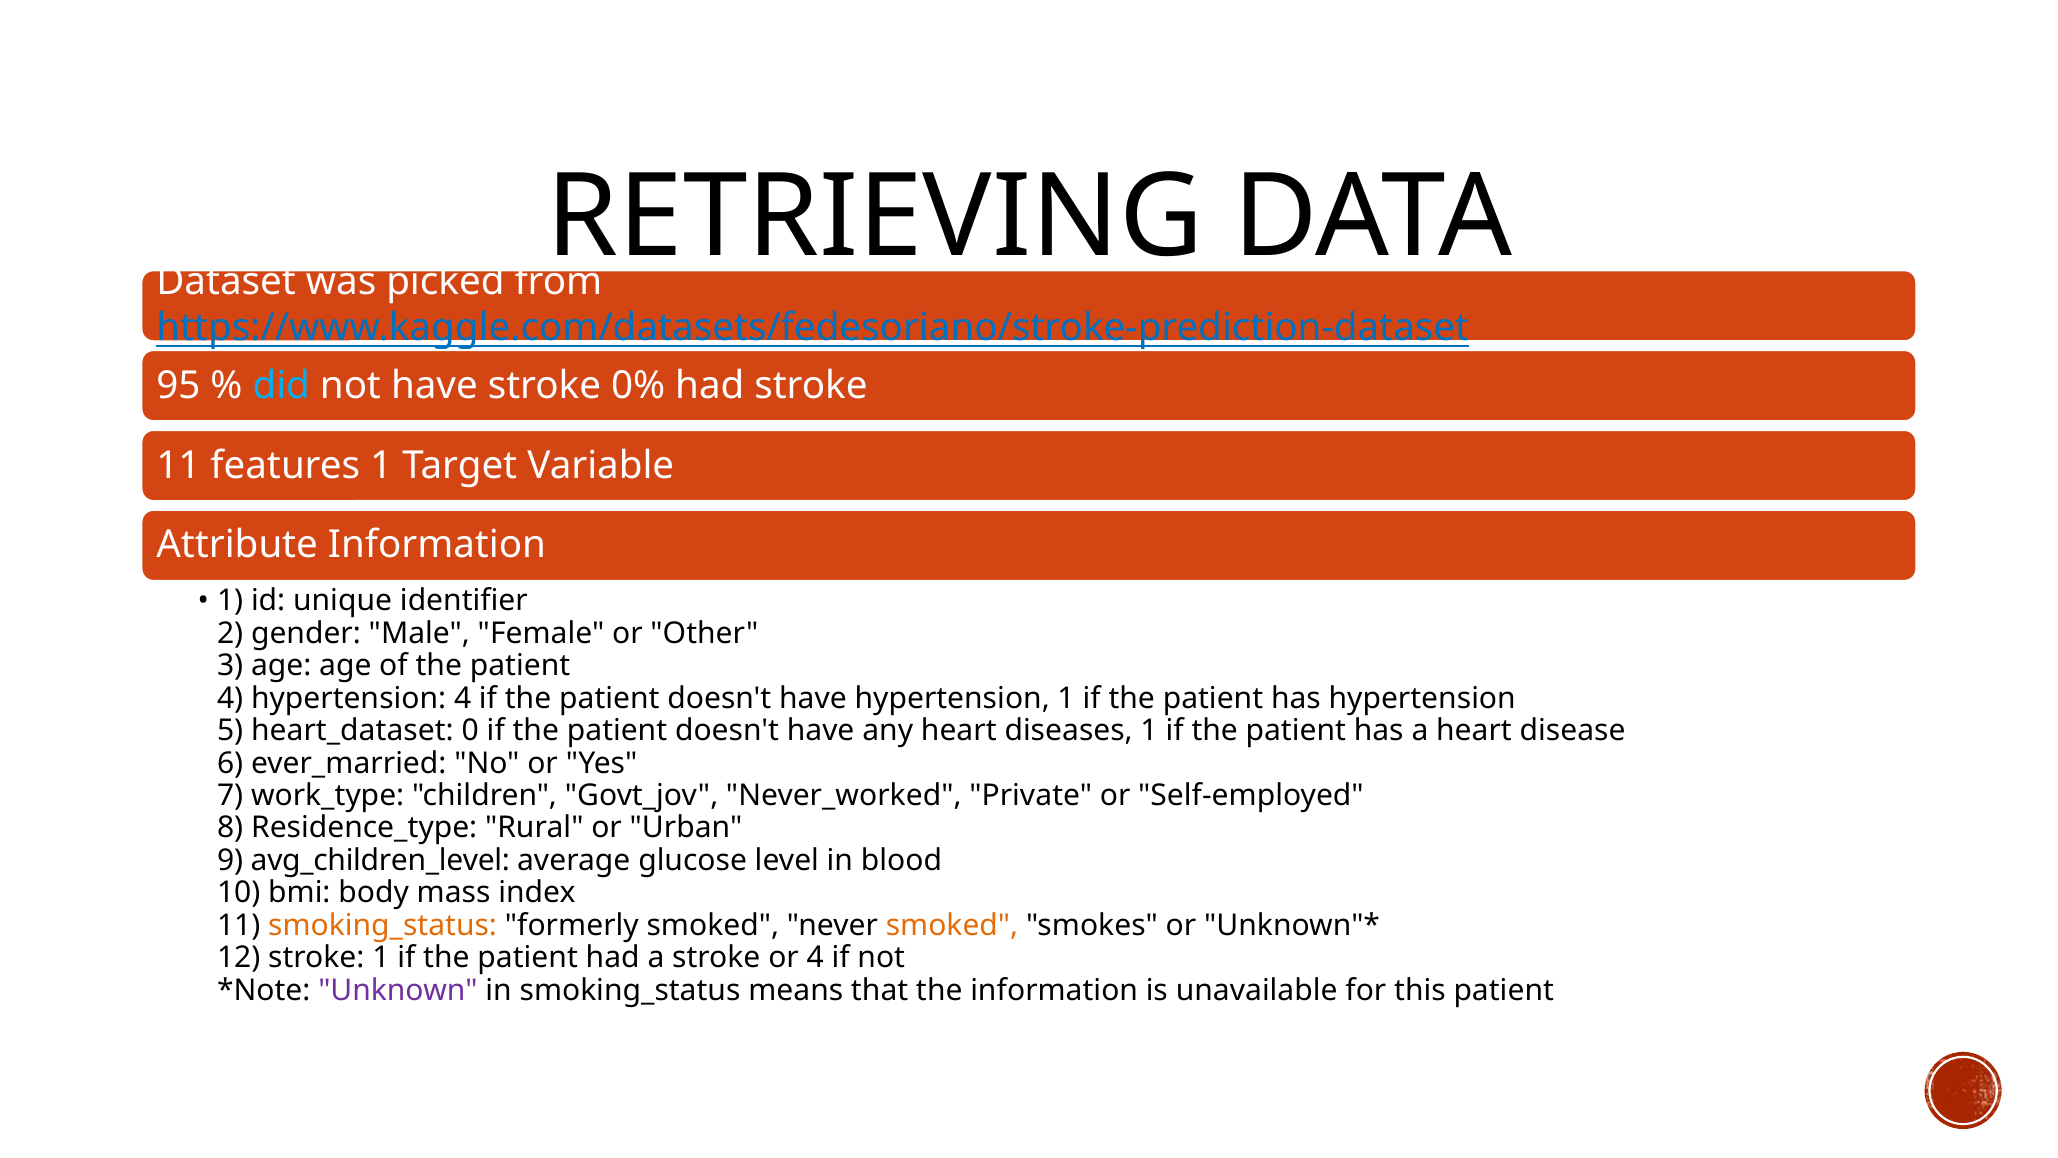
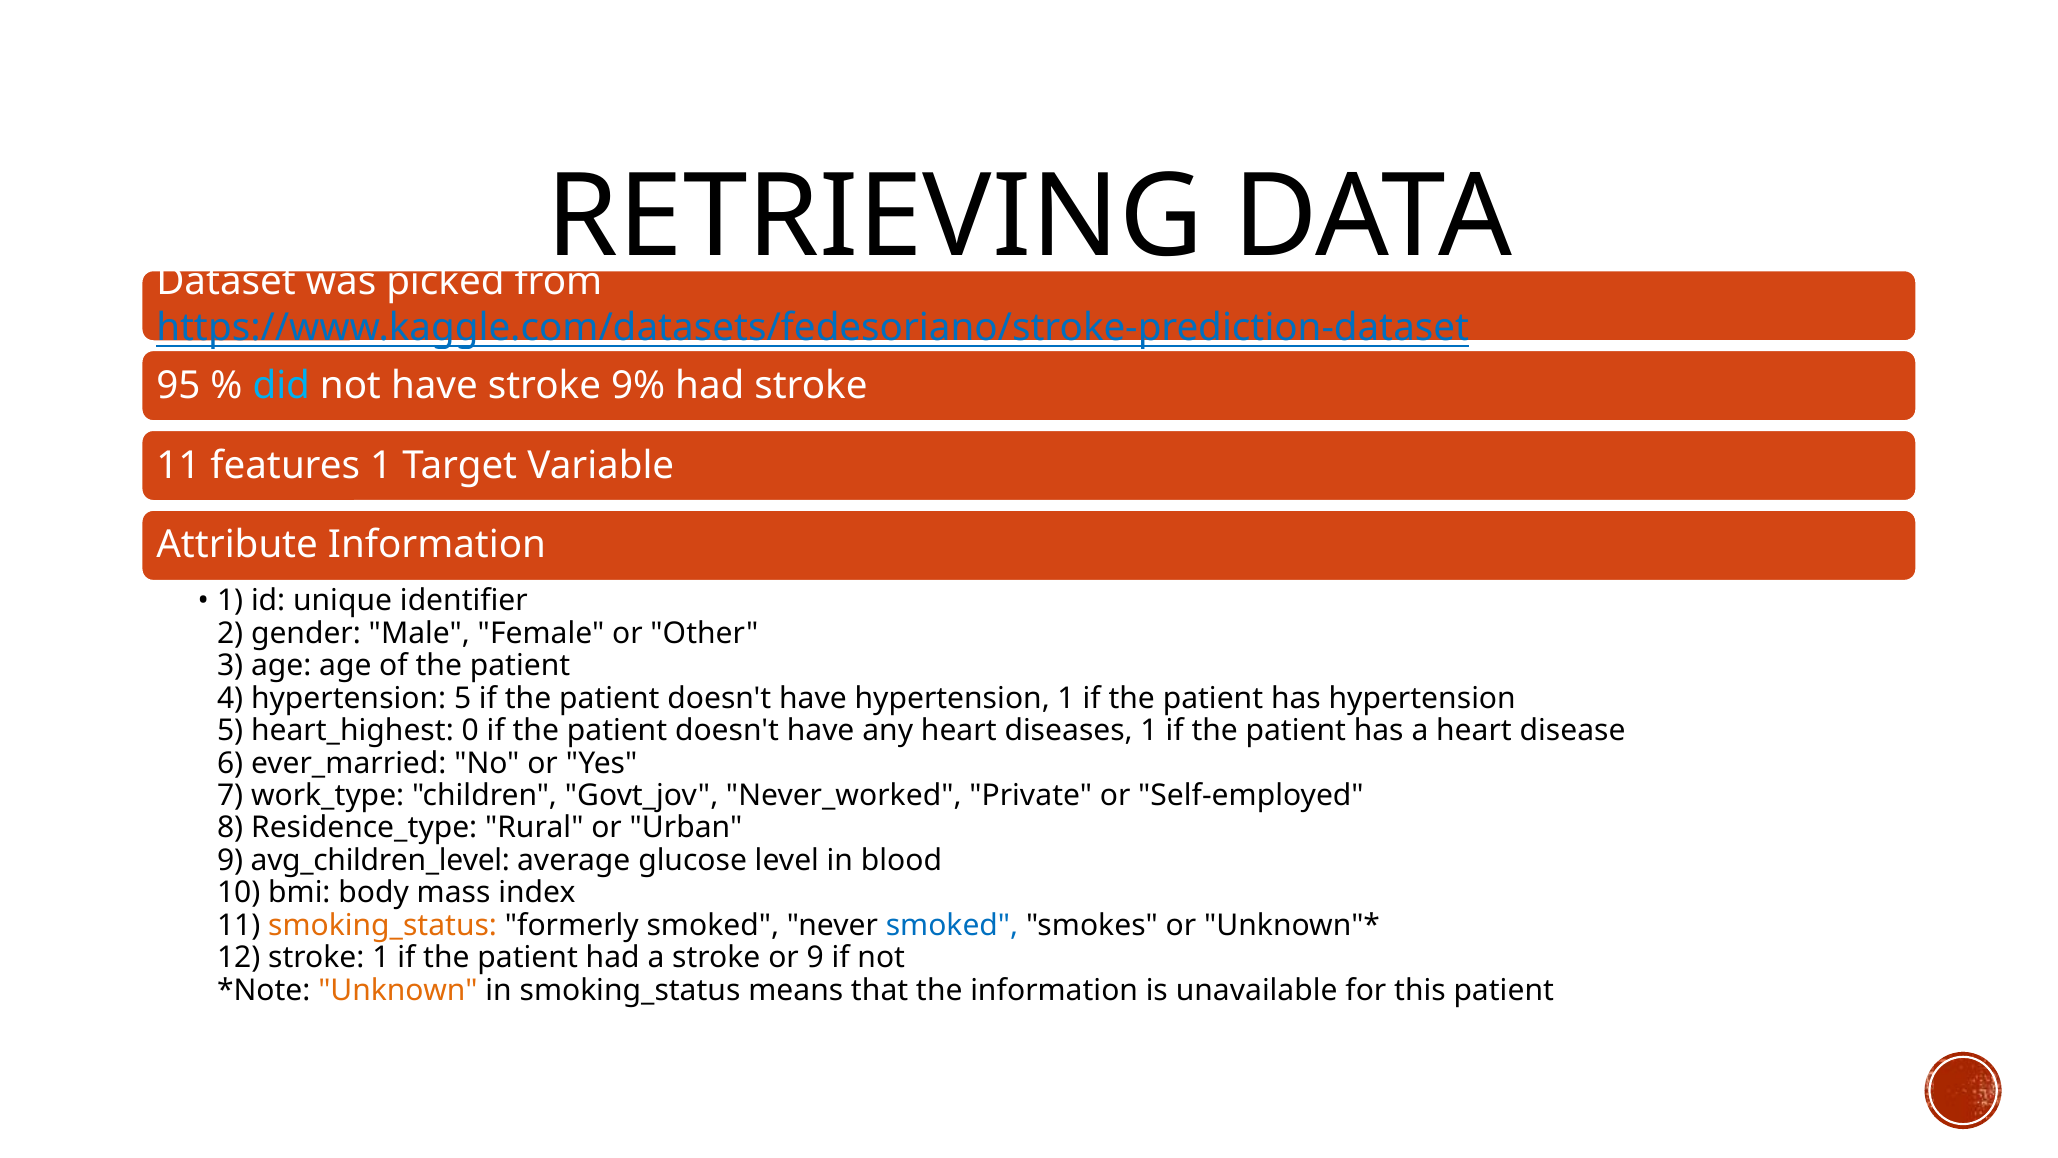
0%: 0% -> 9% (638, 385)
4 hypertension 4: 4 -> 5 (463, 698)
heart_dataset: heart_dataset -> heart_highest (352, 730)
smoked colour: orange -> blue (952, 925)
or 4: 4 -> 9 (815, 958)
Unknown colour: purple -> orange (398, 990)
